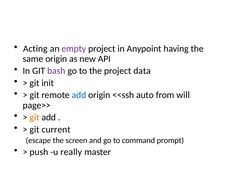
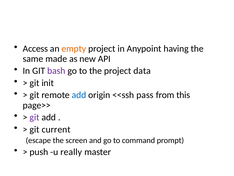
Acting: Acting -> Access (35, 48)
empty colour: purple -> orange (74, 48)
same origin: origin -> made (56, 59)
auto: auto -> pass (145, 95)
will: will -> this (183, 95)
git colour: orange -> purple (35, 117)
